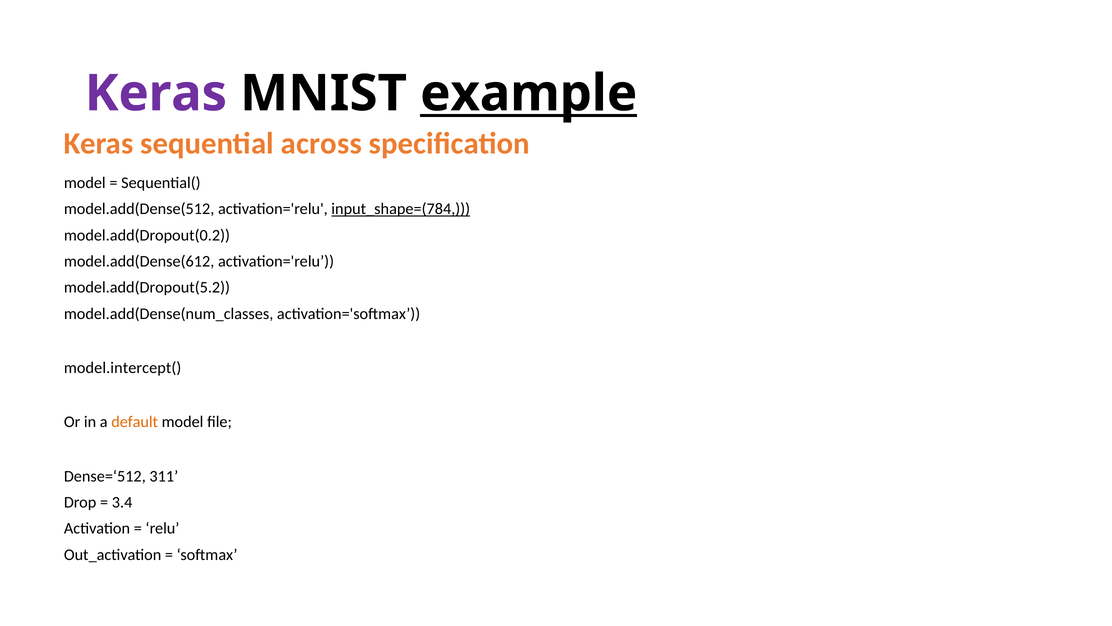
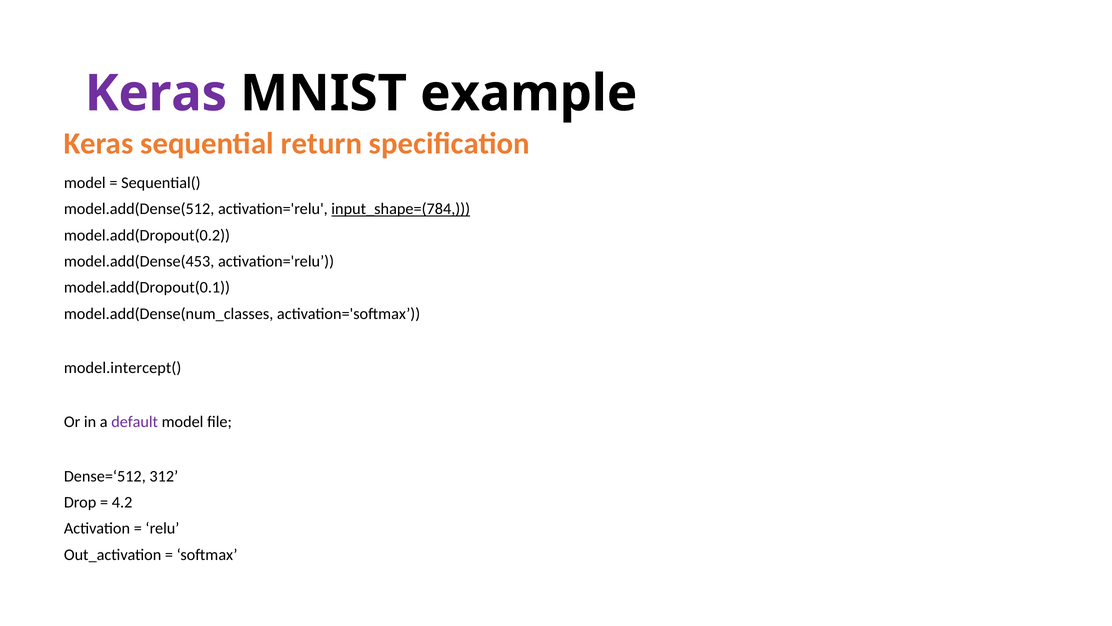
example underline: present -> none (529, 93)
across: across -> return (321, 143)
model.add(Dense(612: model.add(Dense(612 -> model.add(Dense(453 (139, 261)
model.add(Dropout(5.2: model.add(Dropout(5.2 -> model.add(Dropout(0.1 (147, 287)
default colour: orange -> purple (135, 422)
311: 311 -> 312 (164, 476)
3.4: 3.4 -> 4.2 (122, 502)
